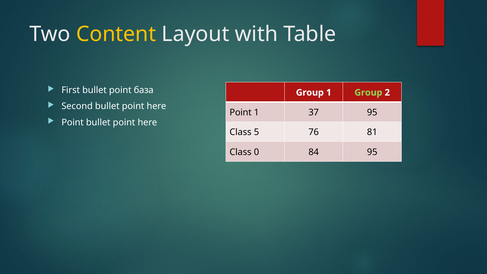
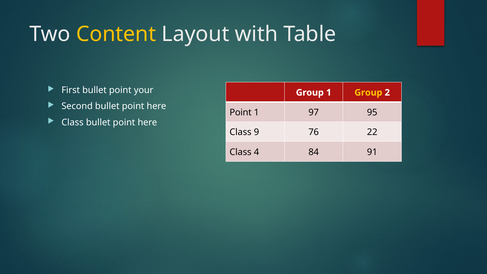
база: база -> your (144, 90)
Group colour: light green -> yellow (368, 93)
37: 37 -> 97 (314, 112)
Point: Point -> Class (73, 122)
5: 5 -> 9 (257, 132)
81: 81 -> 22 (372, 132)
0: 0 -> 4 (257, 152)
84 95: 95 -> 91 (372, 152)
